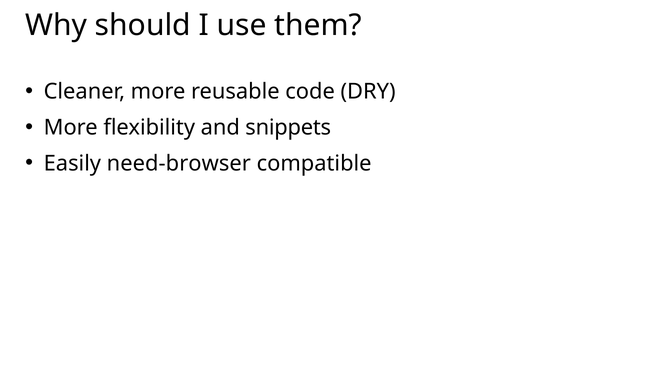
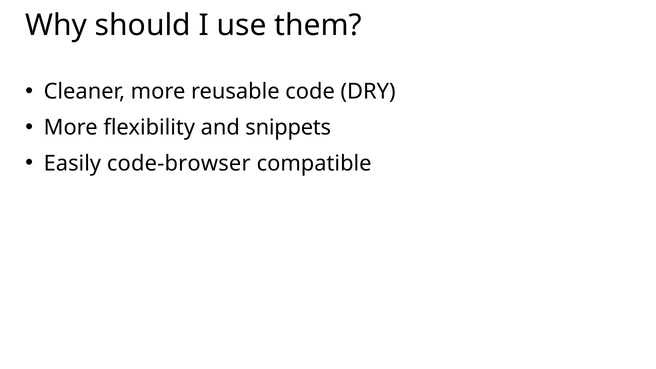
need-browser: need-browser -> code-browser (179, 163)
